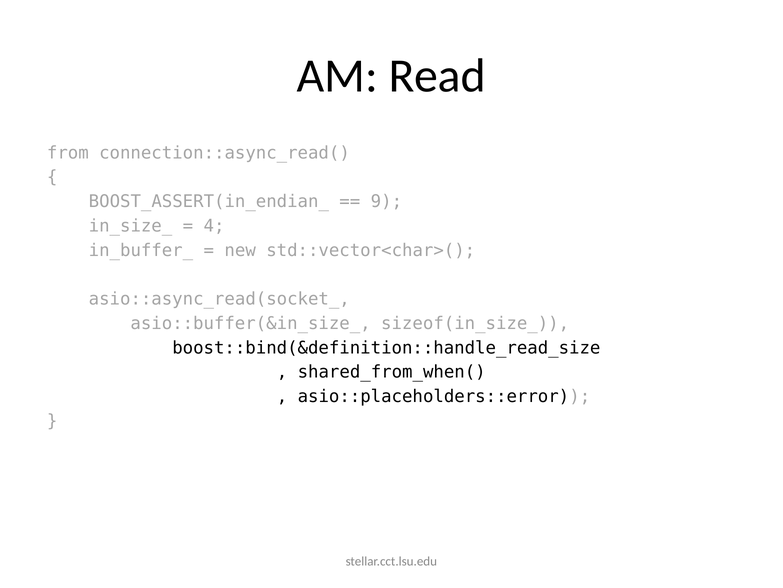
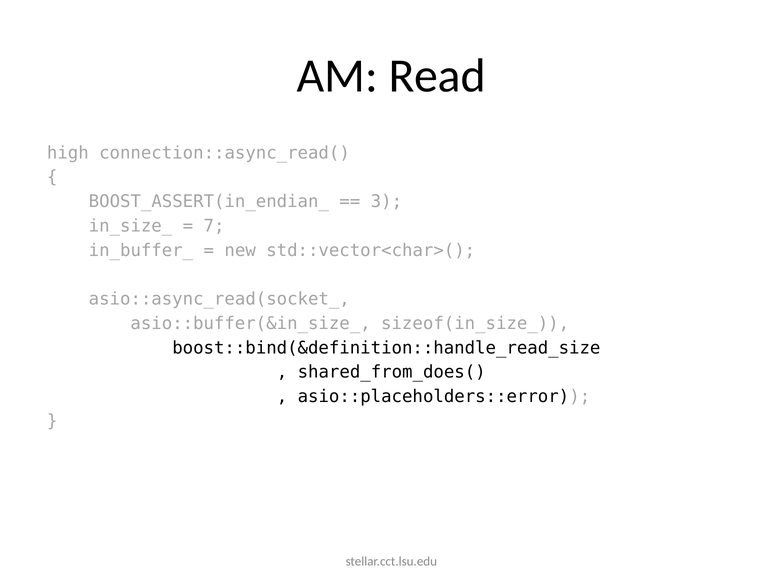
from: from -> high (68, 153)
9: 9 -> 3 (386, 201)
4: 4 -> 7 (214, 226)
shared_from_when(: shared_from_when( -> shared_from_does( (392, 372)
